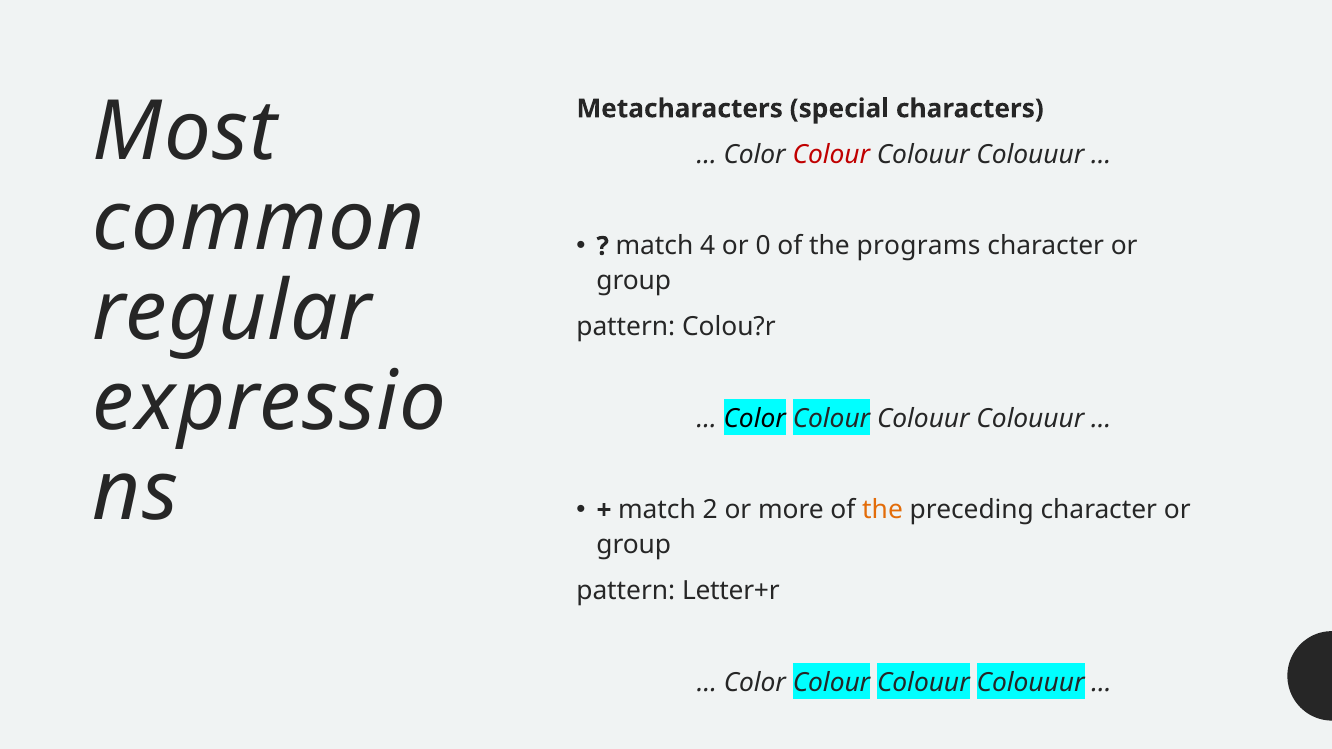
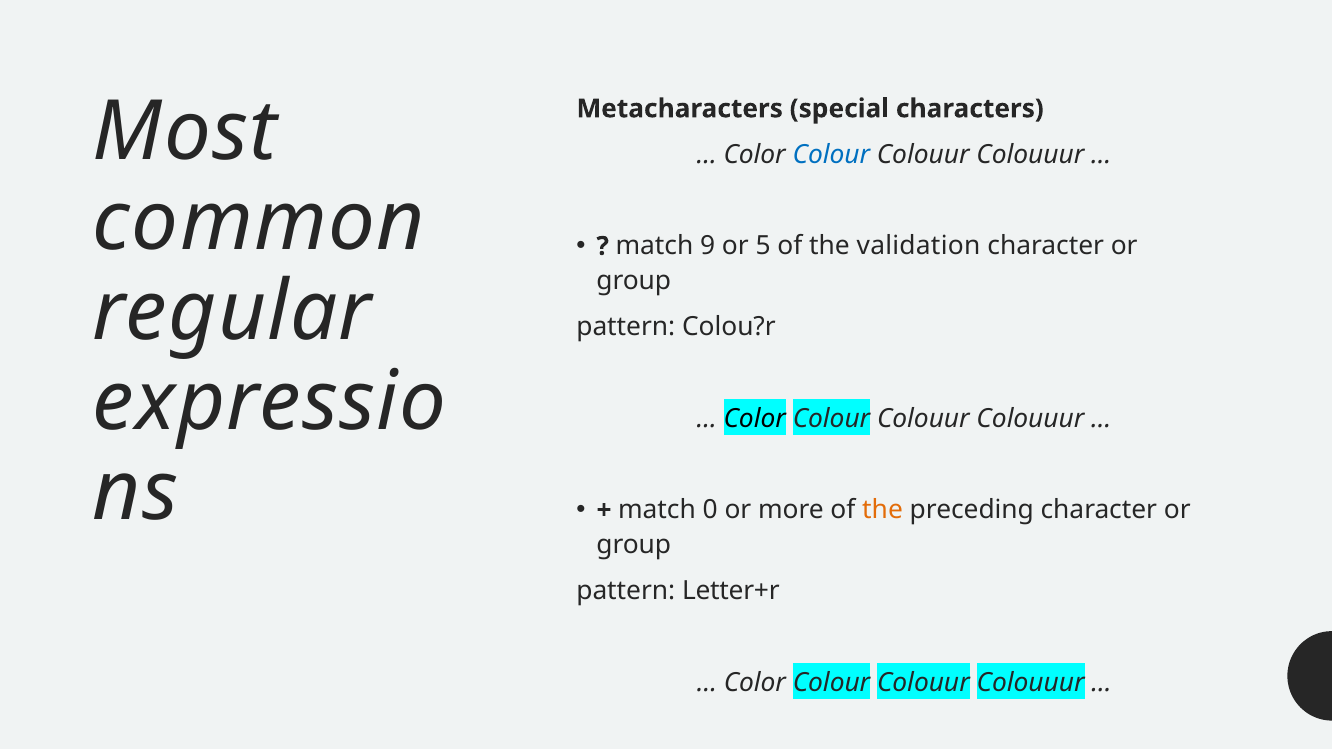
Colour colour: red -> blue (831, 155)
4: 4 -> 9 (708, 246)
0: 0 -> 5 (763, 246)
programs: programs -> validation (918, 246)
2: 2 -> 0 (710, 510)
